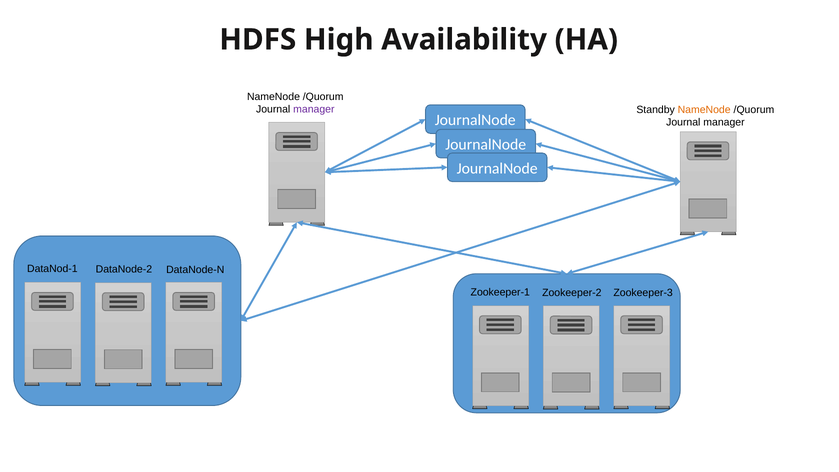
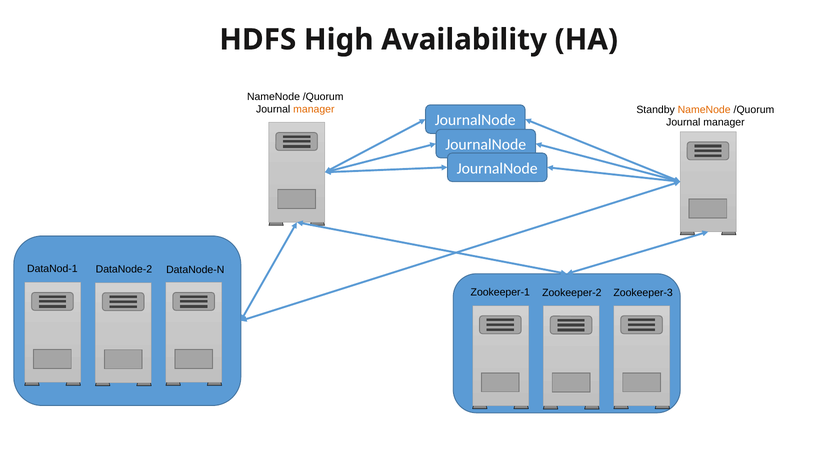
manager colour: purple -> orange (314, 109)
